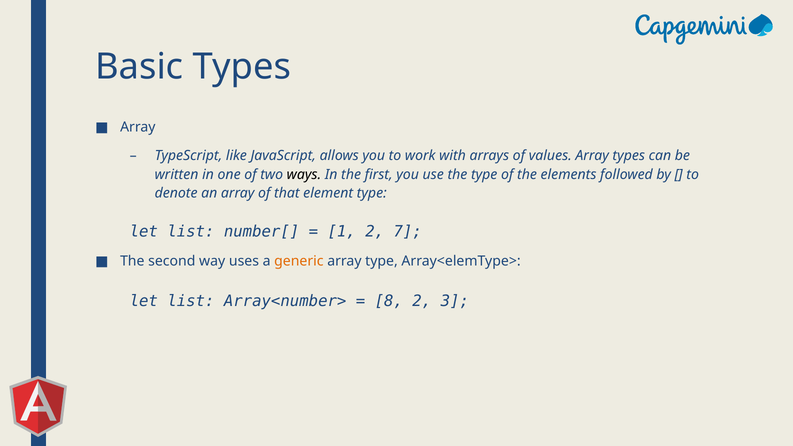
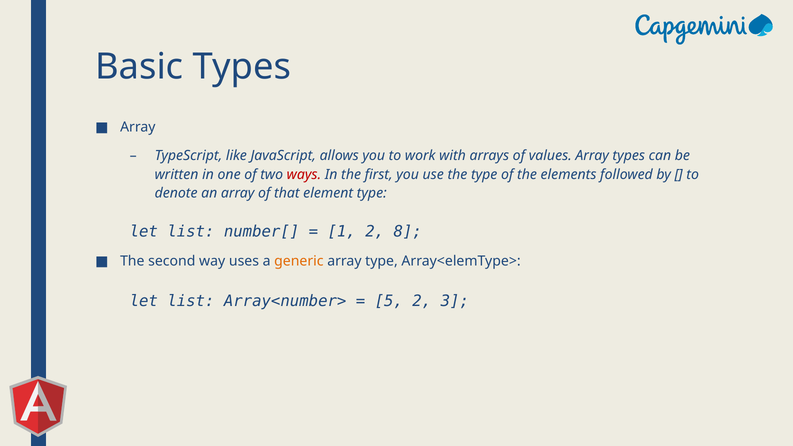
ways colour: black -> red (304, 174)
7: 7 -> 8 (408, 231)
8: 8 -> 5 (389, 301)
